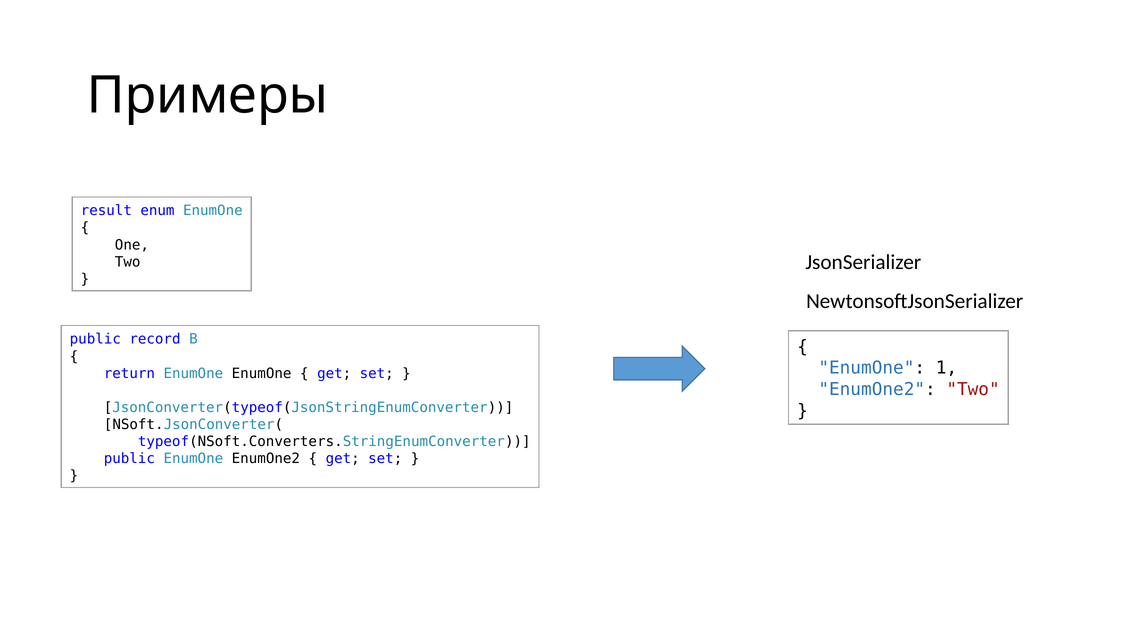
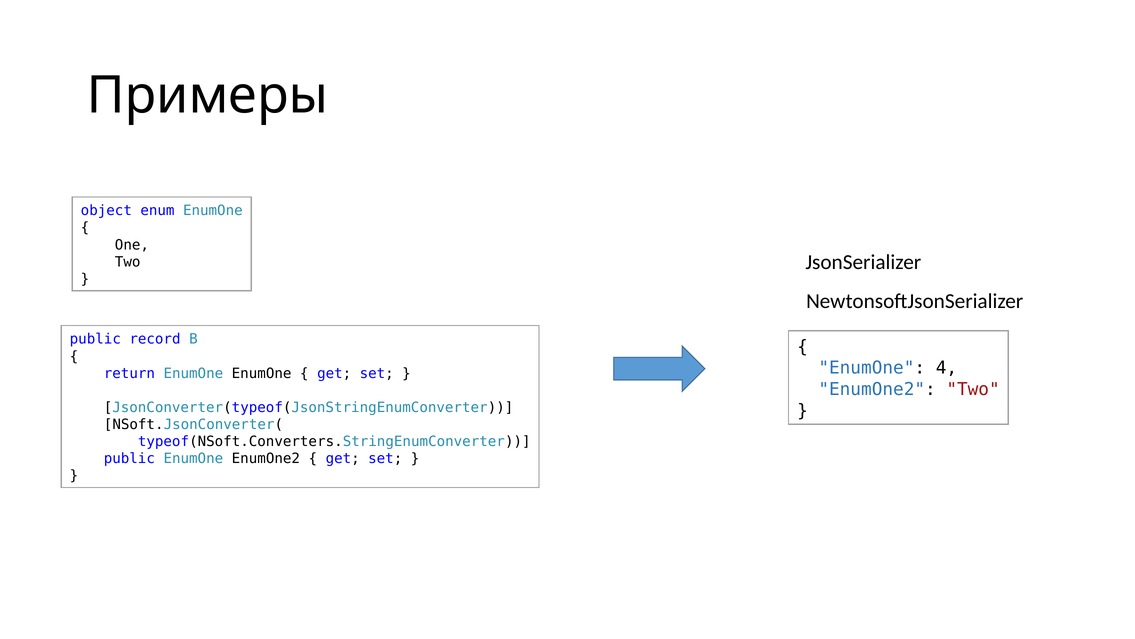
result: result -> object (106, 211)
1: 1 -> 4 (946, 368)
